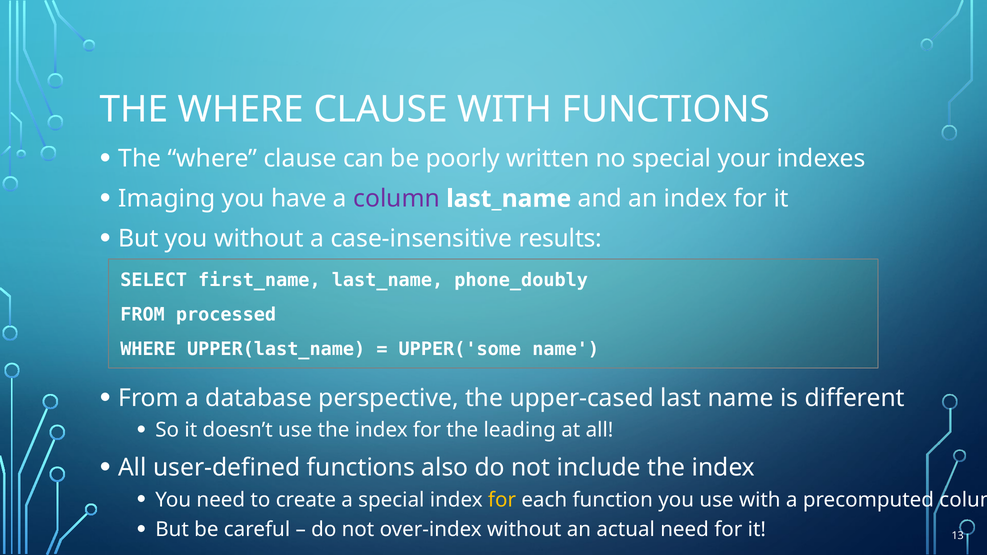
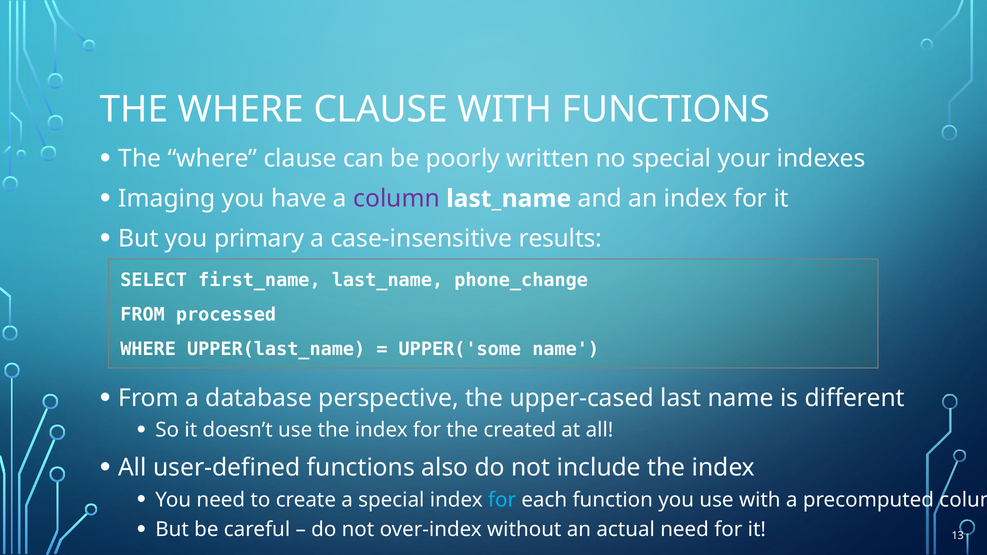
you without: without -> primary (259, 239)
phone_doubly: phone_doubly -> phone_change (521, 280)
leading: leading -> created (520, 430)
for colour: yellow -> light blue (502, 500)
